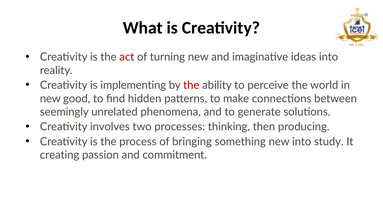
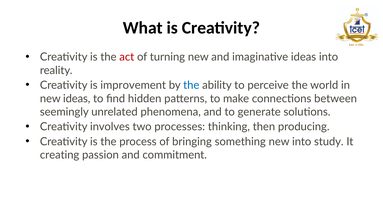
implementing: implementing -> improvement (133, 85)
the colour: red -> blue (191, 85)
new good: good -> ideas (77, 98)
